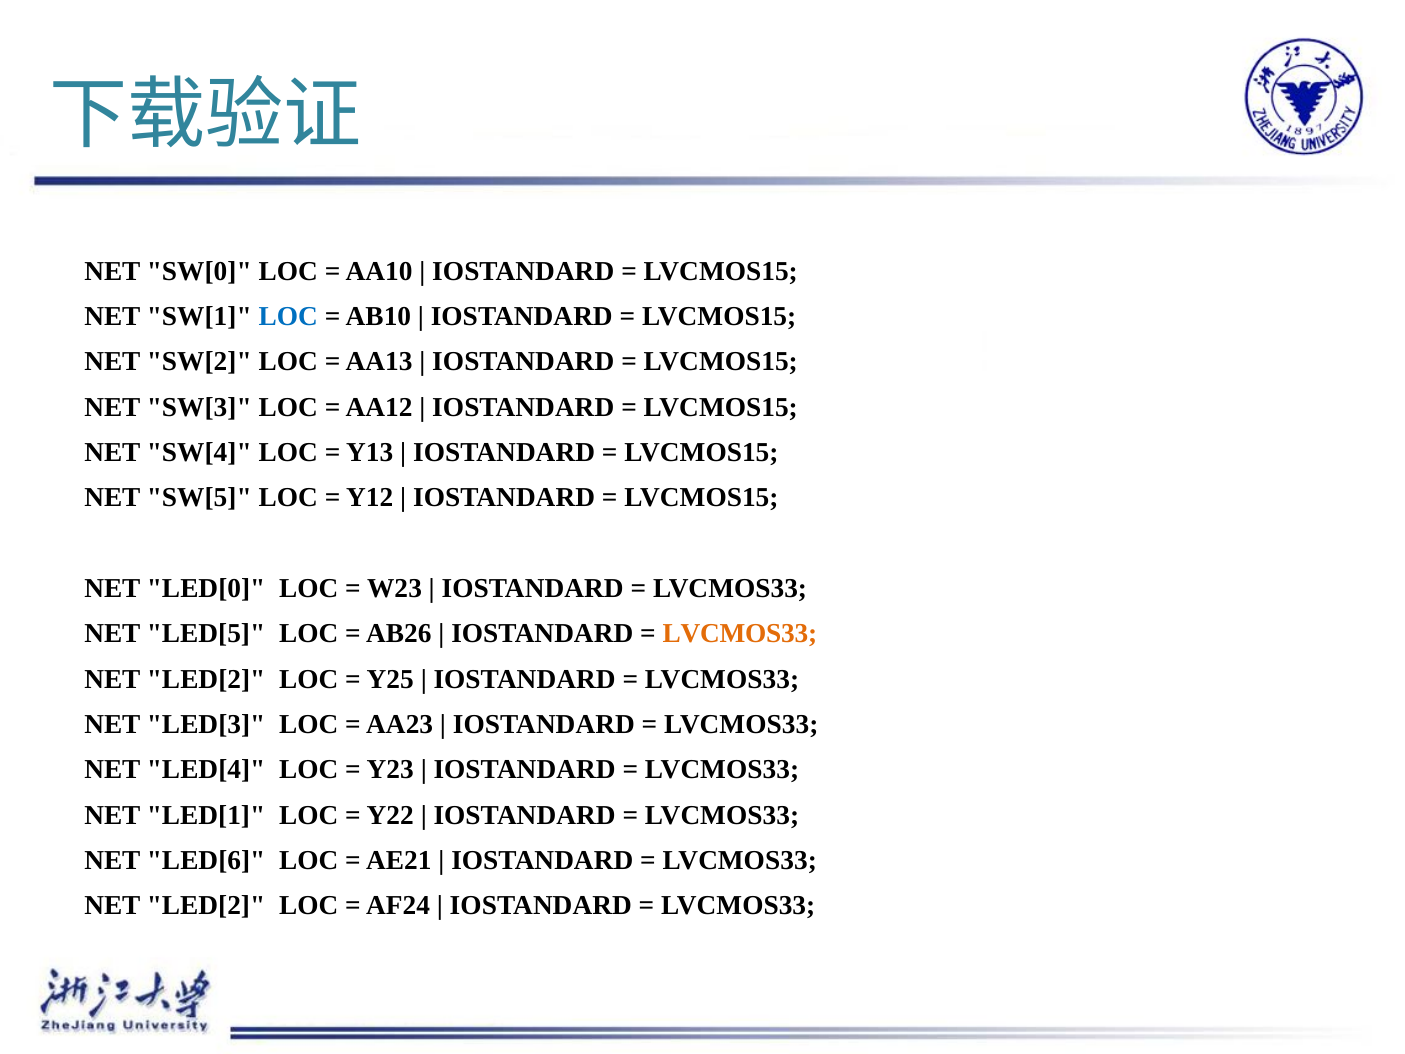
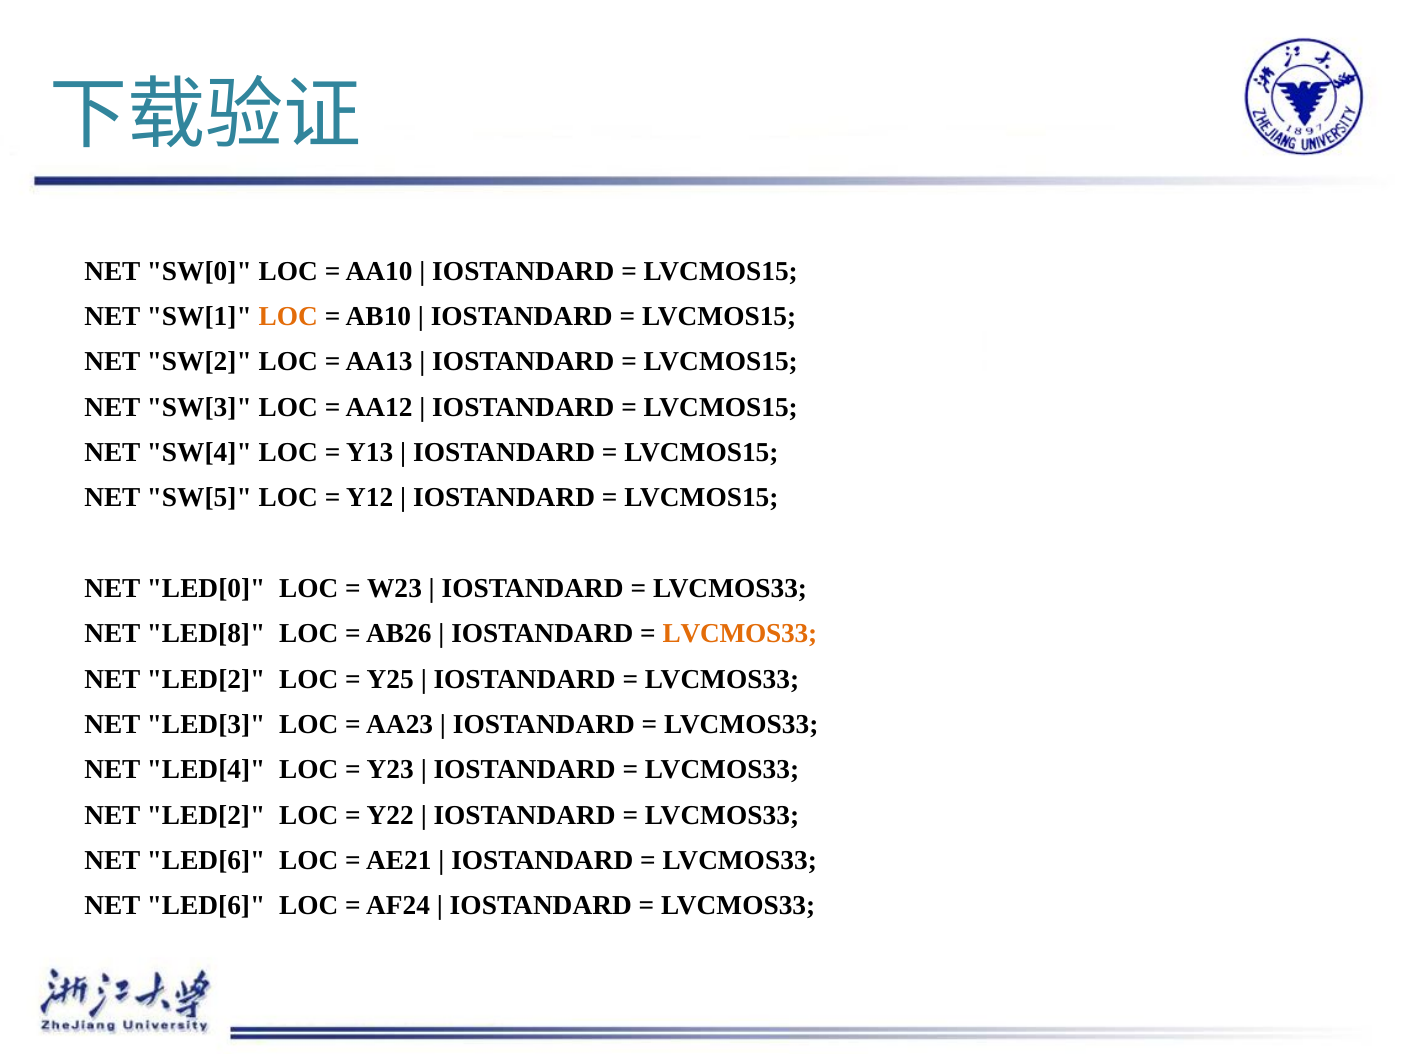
LOC colour: blue -> orange (288, 317)
LED[5: LED[5 -> LED[8 (206, 634)
LED[1: LED[1 -> LED[2 (206, 815)
LED[2: LED[2 -> LED[6 (206, 905)
